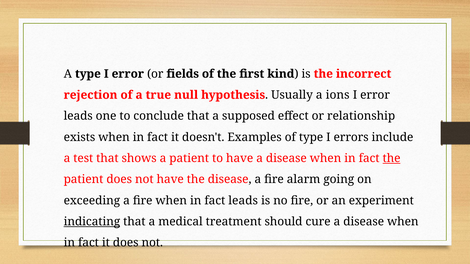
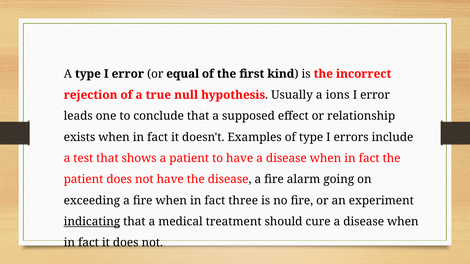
fields: fields -> equal (183, 74)
the underline: present -> none (392, 159)
fact leads: leads -> three (243, 201)
